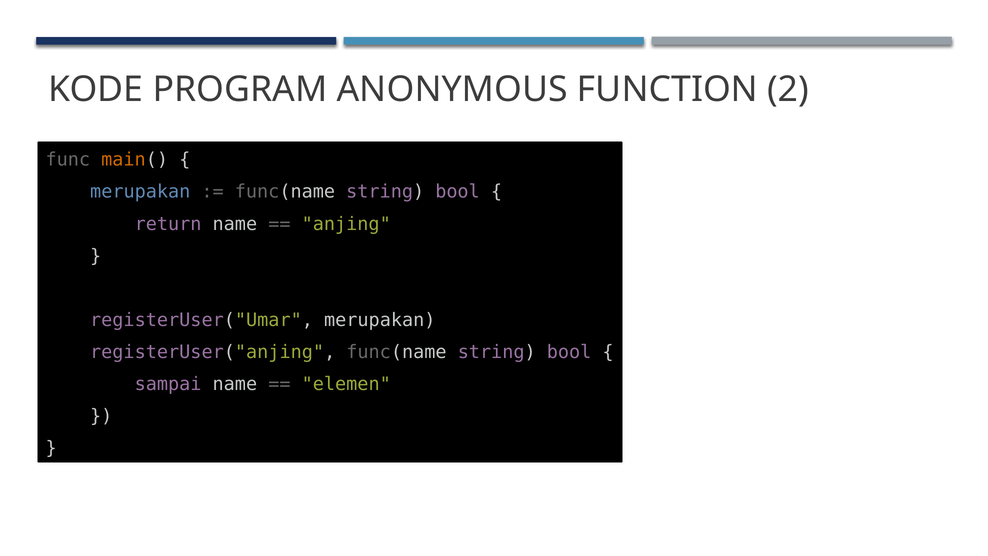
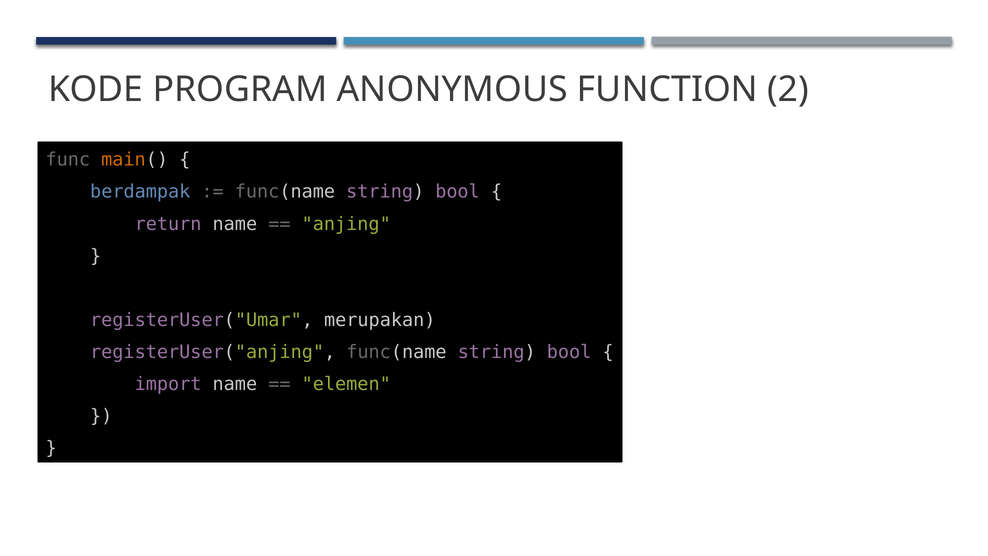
merupakan: merupakan -> berdampak (140, 192)
sampai: sampai -> import (168, 384)
